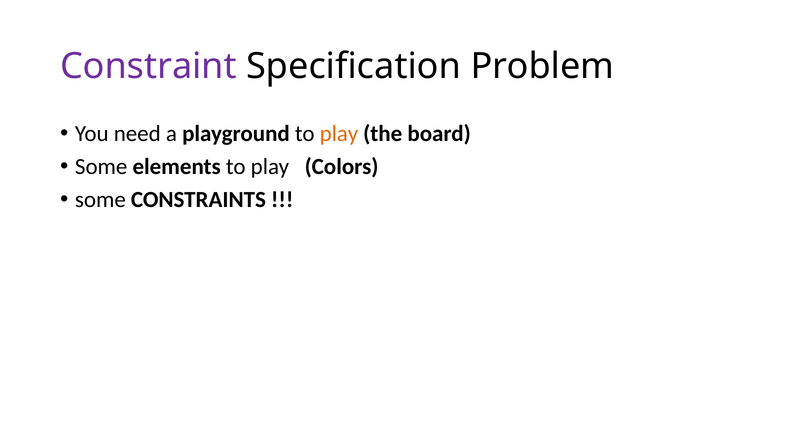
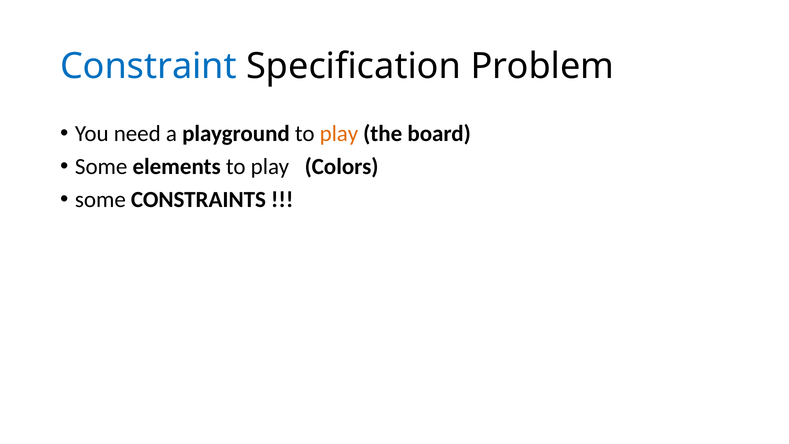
Constraint colour: purple -> blue (148, 66)
